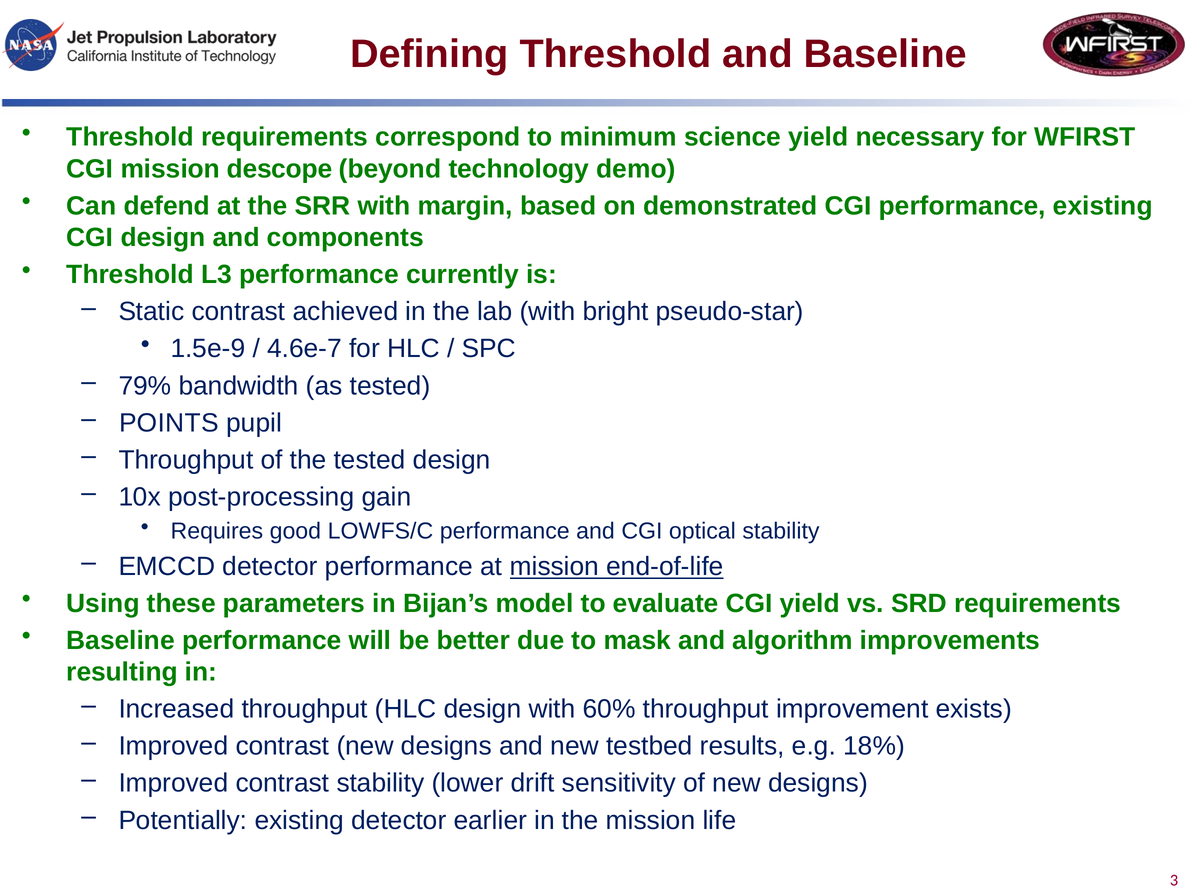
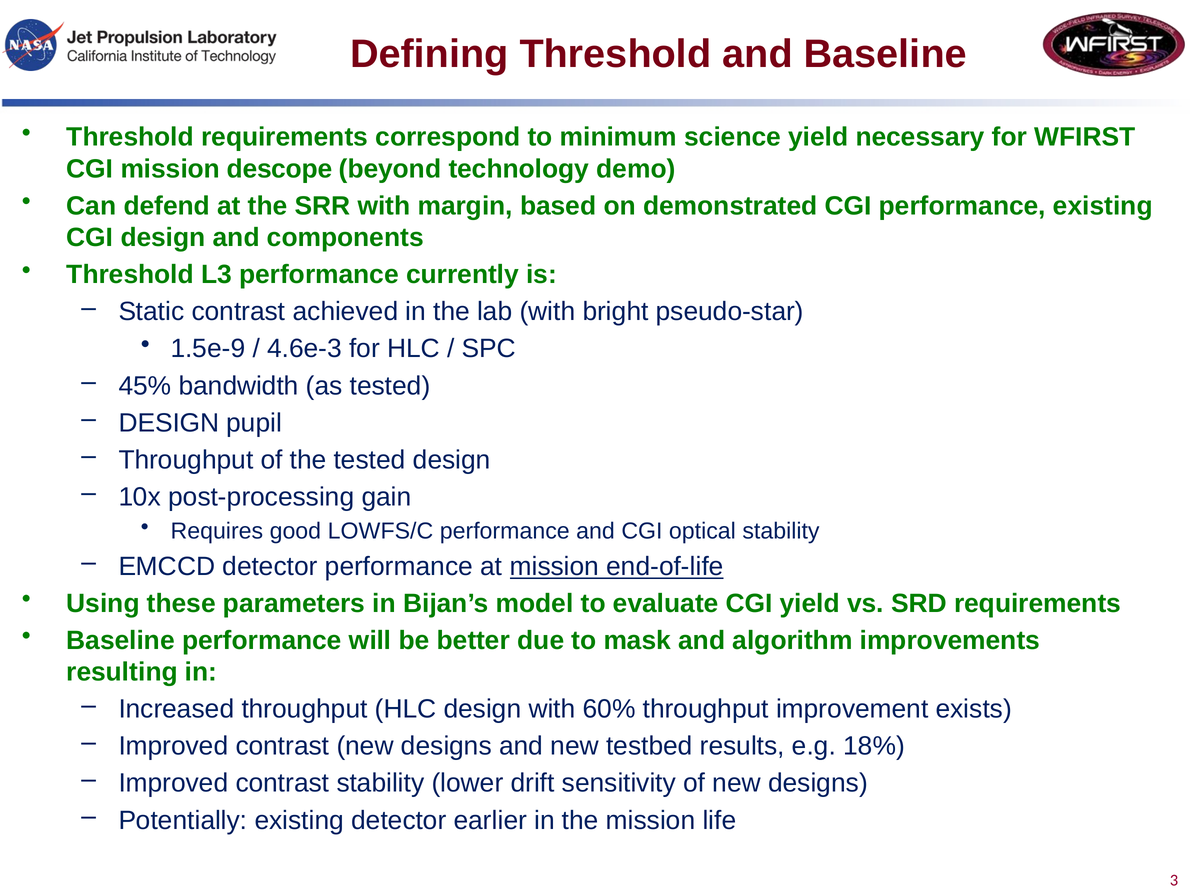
4.6e-7: 4.6e-7 -> 4.6e-3 (304, 349)
79%: 79% -> 45% (145, 386)
POINTS: POINTS -> DESIGN (169, 423)
